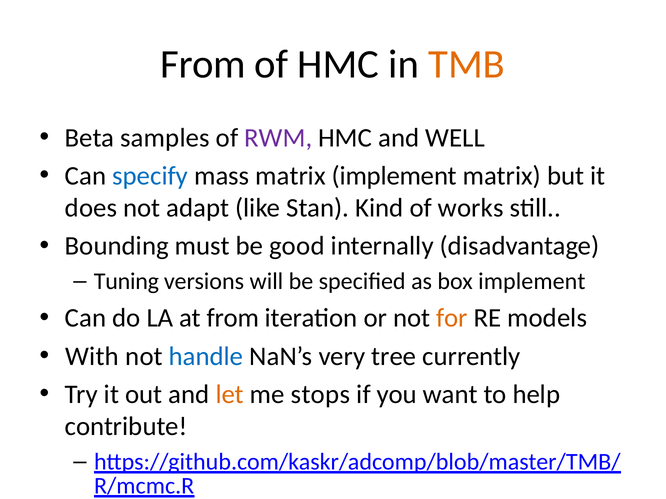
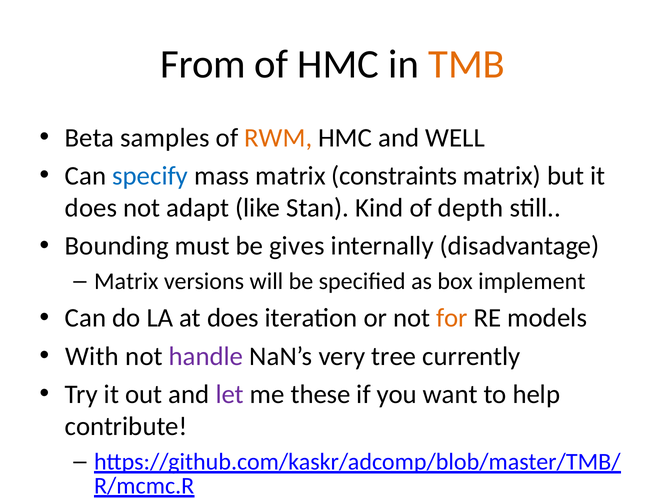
RWM colour: purple -> orange (278, 138)
matrix implement: implement -> constraints (394, 176)
works: works -> depth (471, 208)
good: good -> gives (297, 246)
Tuning: Tuning -> Matrix (126, 282)
at from: from -> does (233, 318)
handle colour: blue -> purple (206, 357)
let colour: orange -> purple (230, 395)
stops: stops -> these (321, 395)
